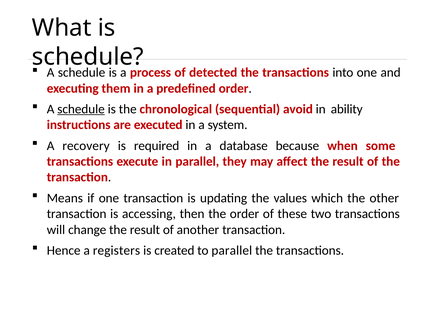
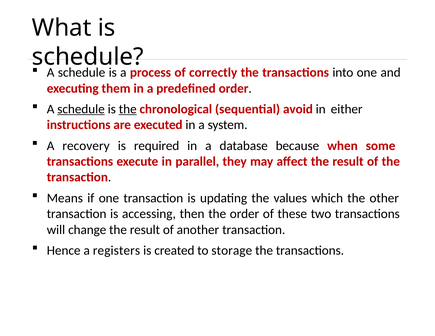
detected: detected -> correctly (213, 73)
the underline: none -> present (128, 109)
ability: ability -> either (347, 109)
to parallel: parallel -> storage (232, 251)
